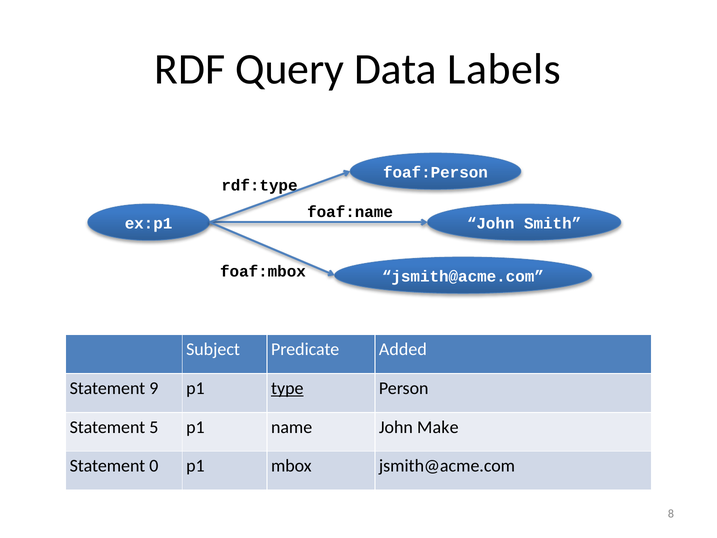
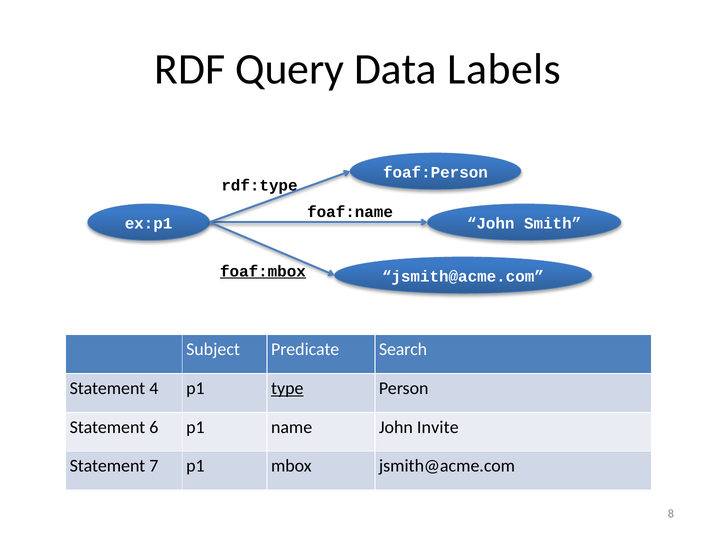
foaf:mbox underline: none -> present (263, 271)
Added: Added -> Search (403, 349)
9: 9 -> 4 (154, 388)
5: 5 -> 6 (154, 427)
Make: Make -> Invite (438, 427)
0: 0 -> 7 (154, 466)
